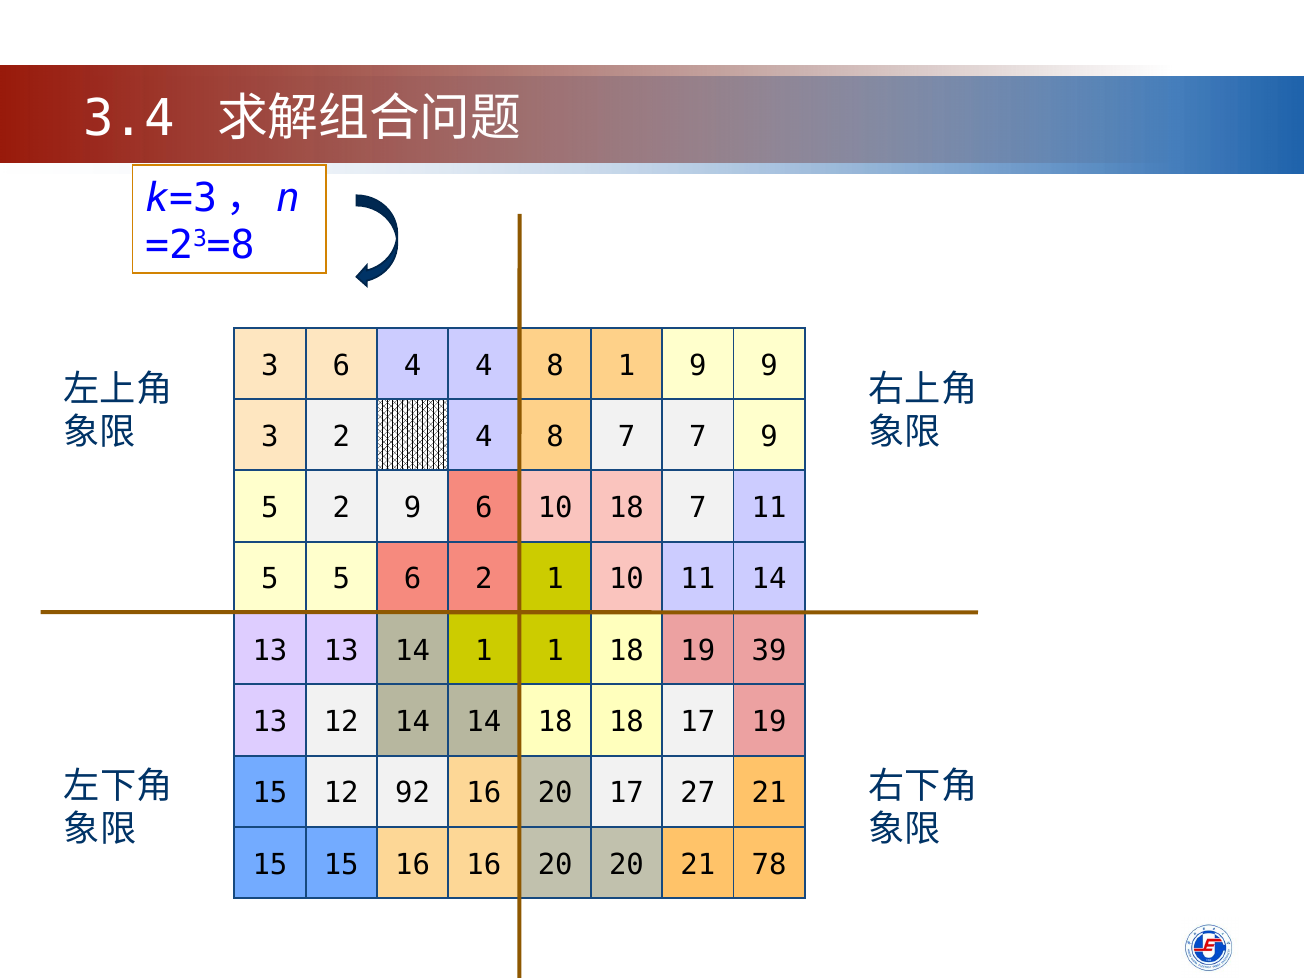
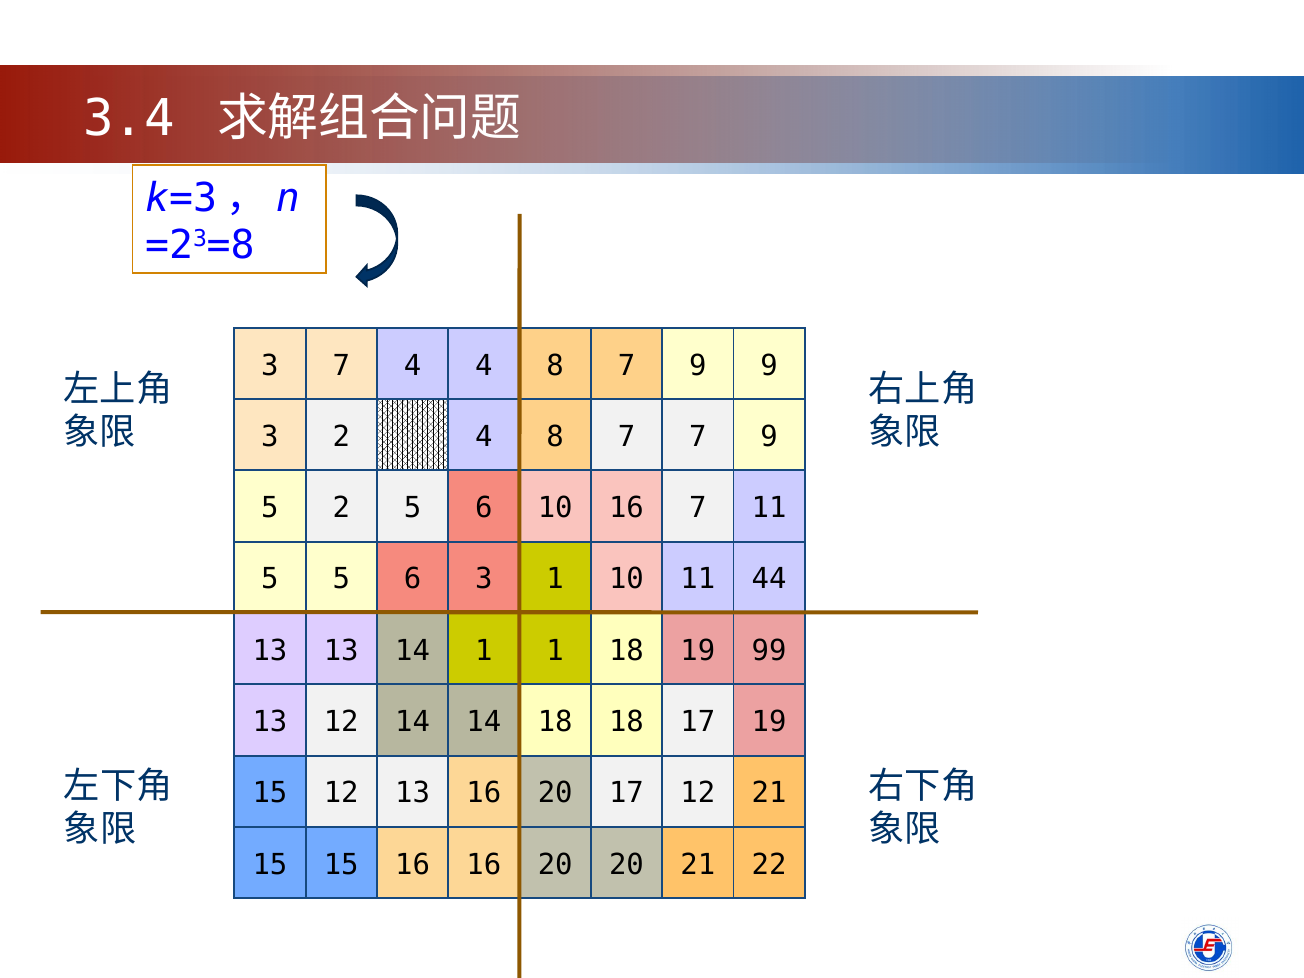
3 6: 6 -> 7 (341, 365)
8 1: 1 -> 7 (626, 365)
2 9: 9 -> 5 (413, 508)
10 18: 18 -> 16 (627, 508)
6 2: 2 -> 3 (484, 579)
11 14: 14 -> 44 (769, 579)
39: 39 -> 99 (769, 651)
12 92: 92 -> 13 (413, 793)
17 27: 27 -> 12 (698, 793)
78: 78 -> 22 (769, 865)
